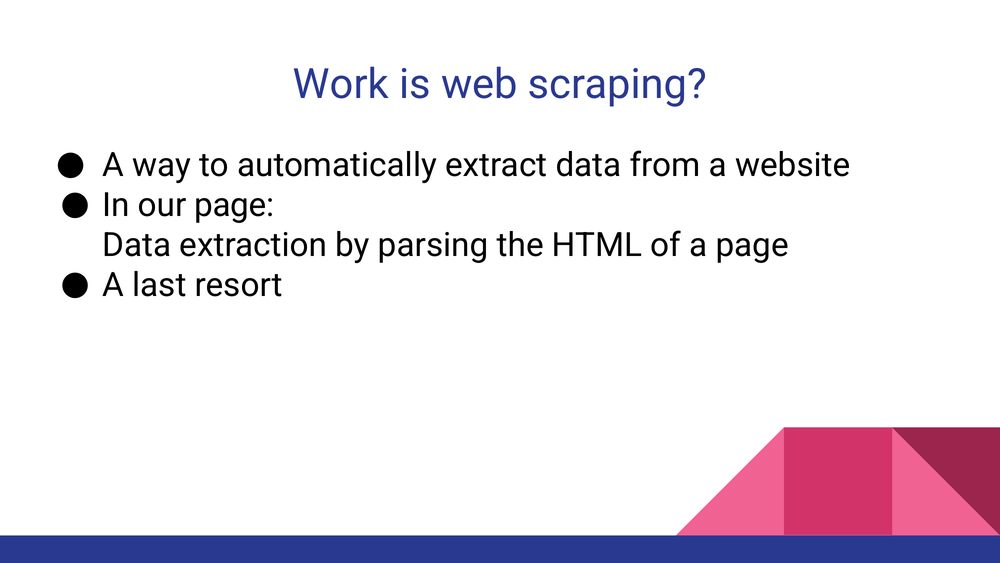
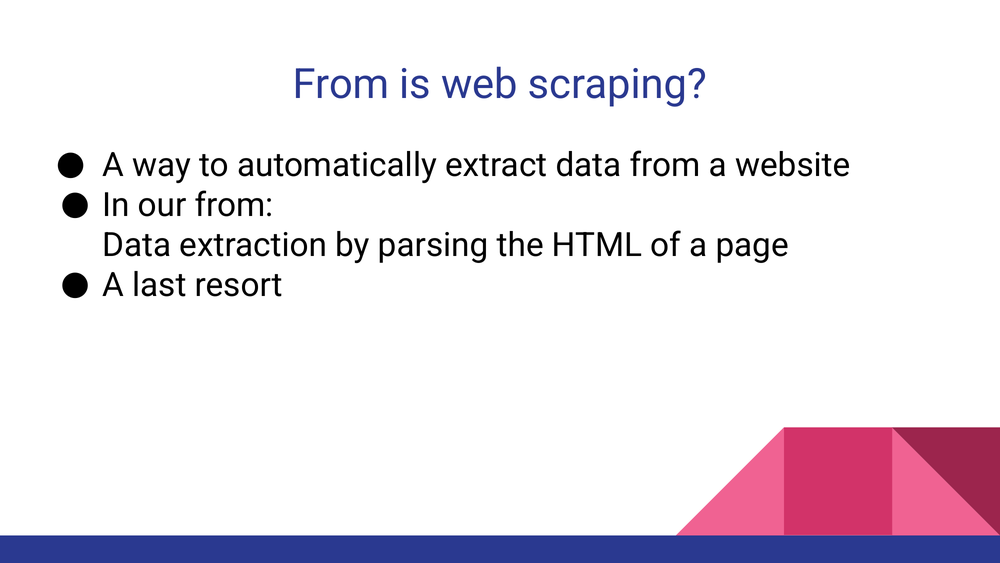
Work: Work -> From (341, 85)
our page: page -> from (234, 205)
